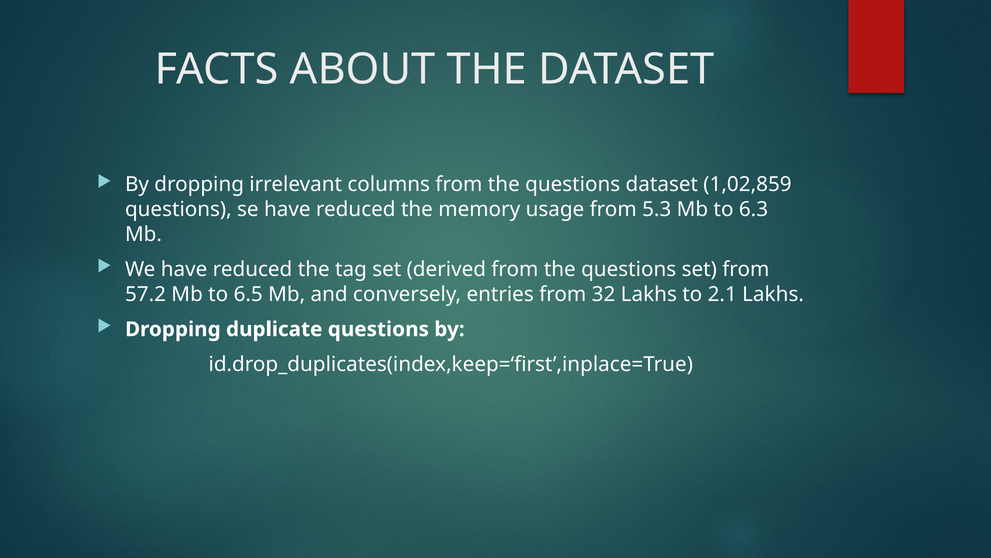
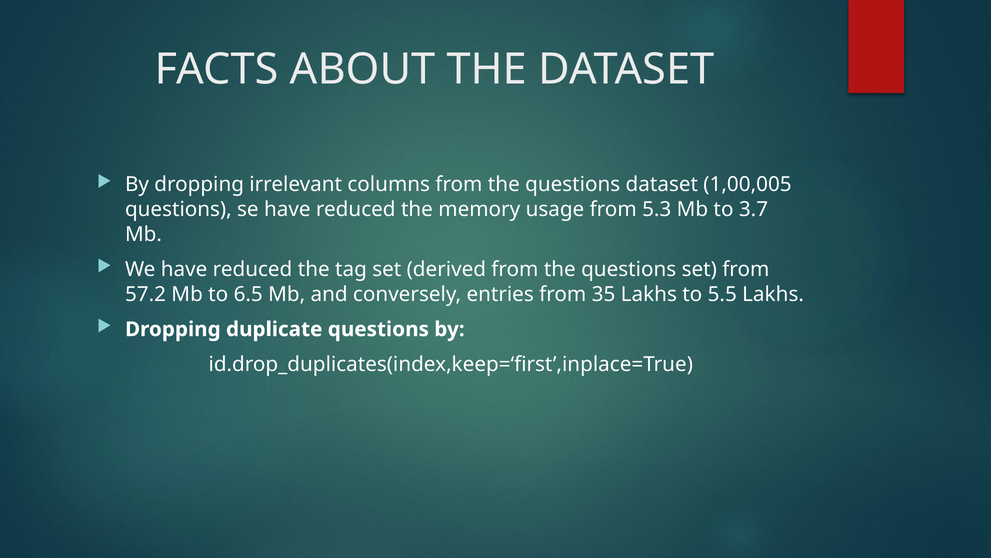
1,02,859: 1,02,859 -> 1,00,005 (748, 184)
6.3: 6.3 -> 3.7 (754, 209)
32: 32 -> 35 (604, 294)
2.1: 2.1 -> 5.5 (722, 294)
